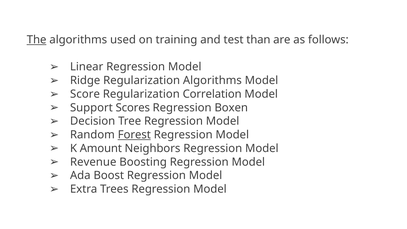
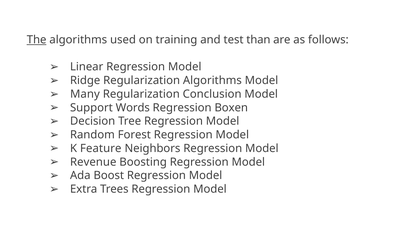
Score: Score -> Many (85, 94)
Correlation: Correlation -> Conclusion (212, 94)
Scores: Scores -> Words (133, 108)
Forest underline: present -> none (134, 135)
Amount: Amount -> Feature (101, 148)
